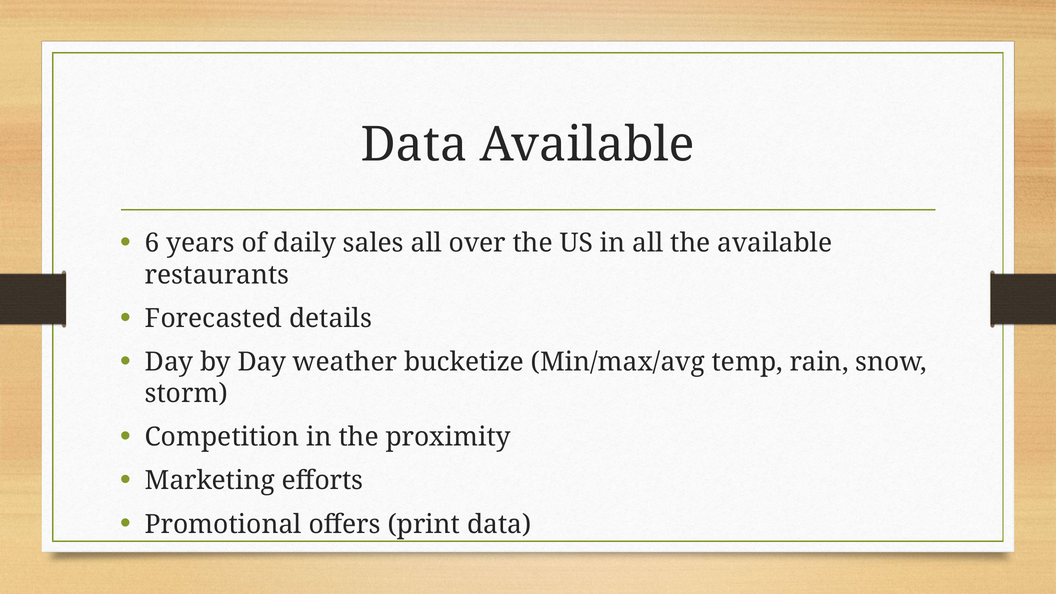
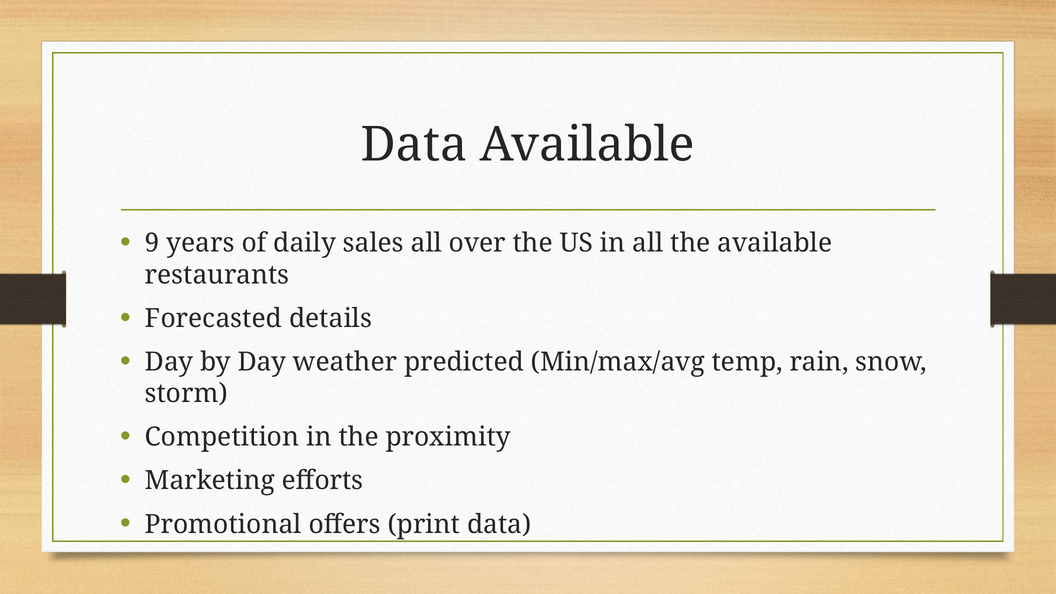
6: 6 -> 9 (152, 243)
bucketize: bucketize -> predicted (464, 362)
